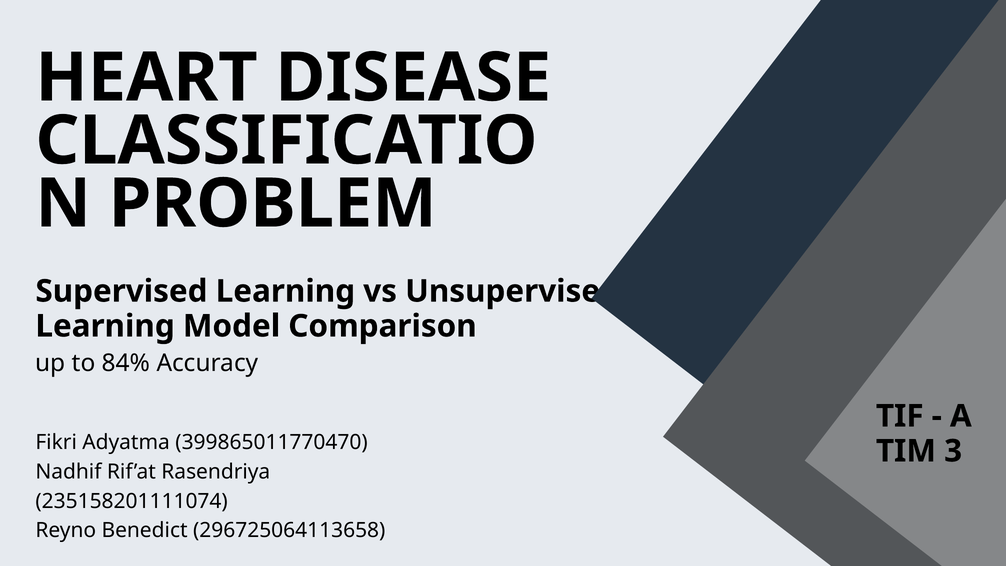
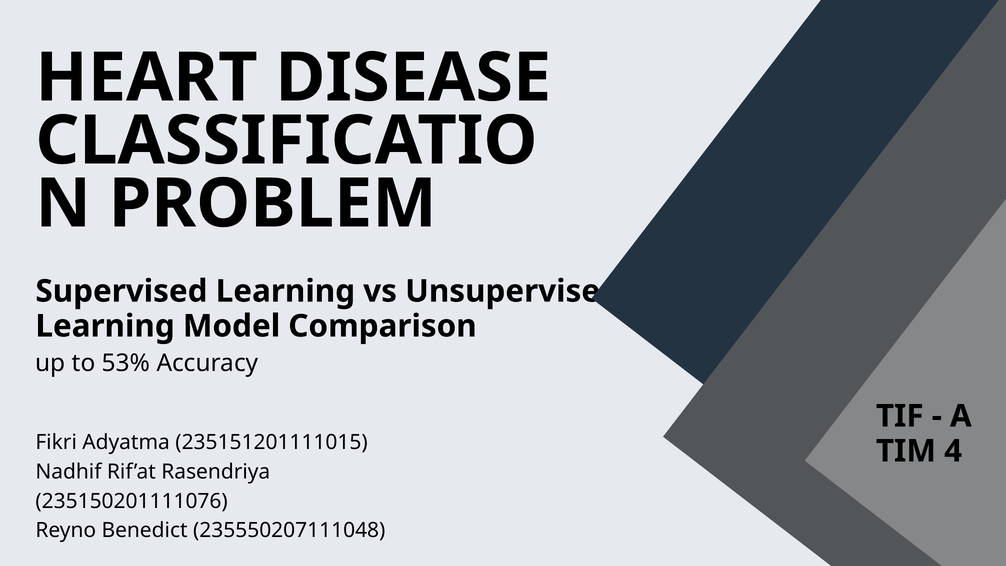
84%: 84% -> 53% (126, 363)
399865011770470: 399865011770470 -> 235151201111015 (272, 442)
3: 3 -> 4 (953, 451)
235158201111074: 235158201111074 -> 235150201111076 (132, 501)
296725064113658: 296725064113658 -> 235550207111048 (289, 530)
